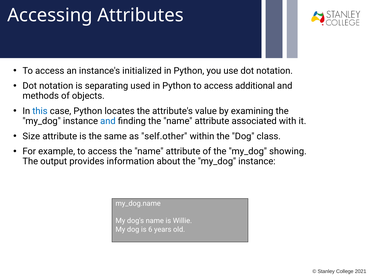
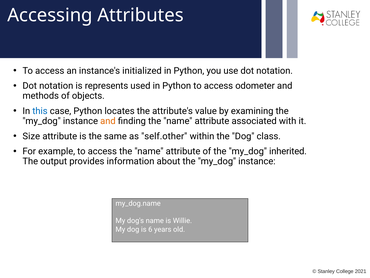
separating: separating -> represents (107, 86)
additional: additional -> odometer (255, 86)
and colour: blue -> orange (108, 121)
showing: showing -> inherited (288, 151)
